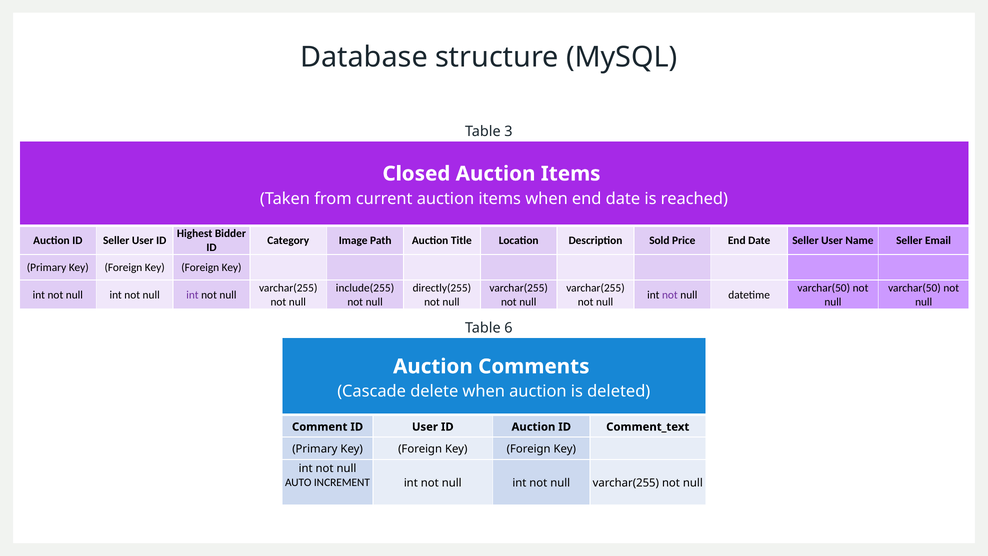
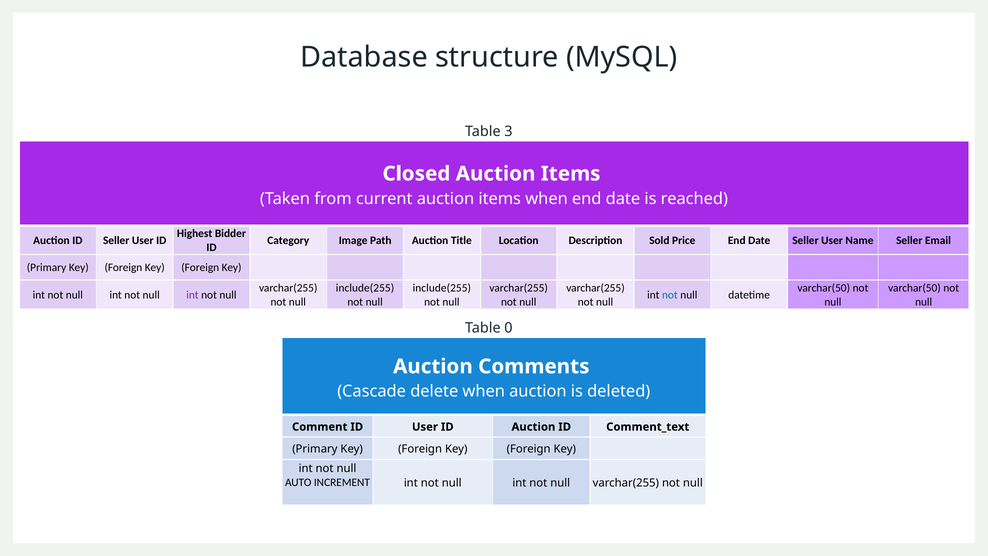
directly(255: directly(255 -> include(255 (442, 288)
not colour: purple -> blue (670, 295)
6: 6 -> 0 (508, 328)
